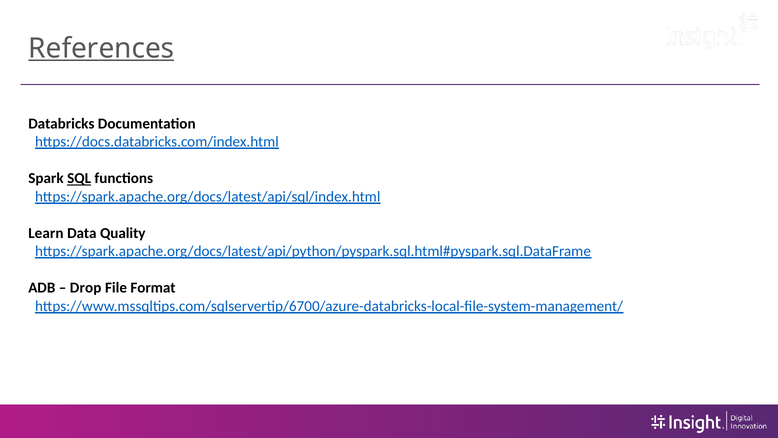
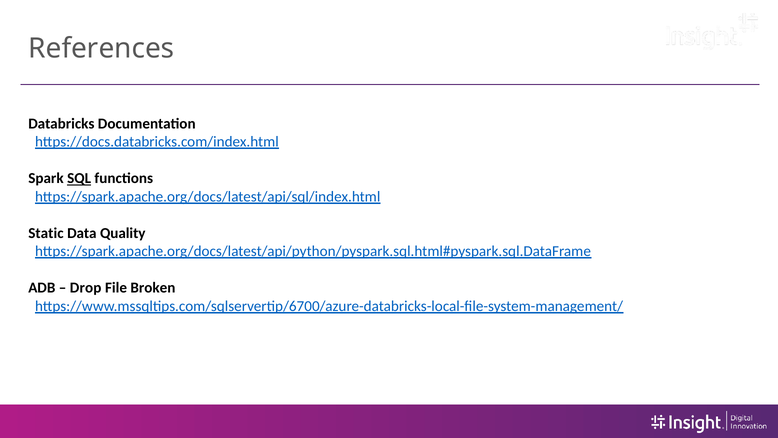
References underline: present -> none (101, 48)
Learn: Learn -> Static (46, 233)
Format: Format -> Broken (153, 288)
